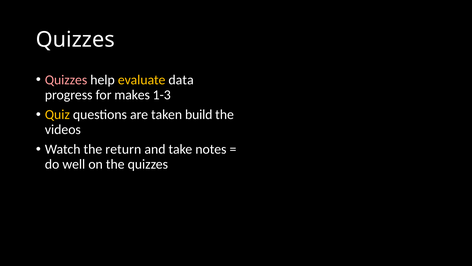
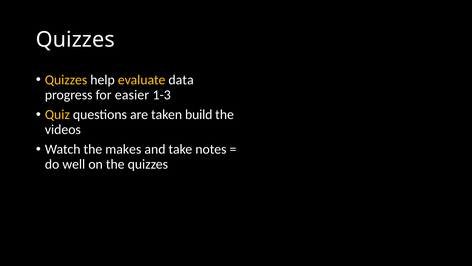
Quizzes colour: pink -> yellow (66, 80)
makes: makes -> easier (132, 95)
return: return -> makes (123, 149)
